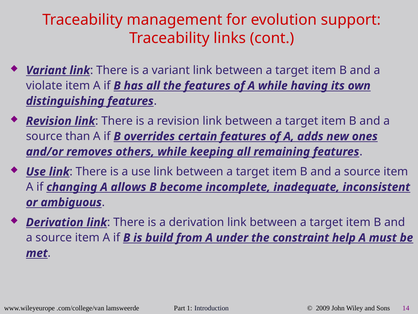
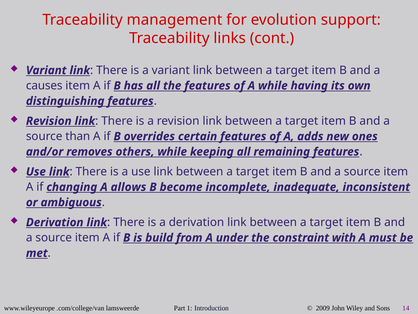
violate: violate -> causes (44, 86)
help: help -> with (344, 237)
